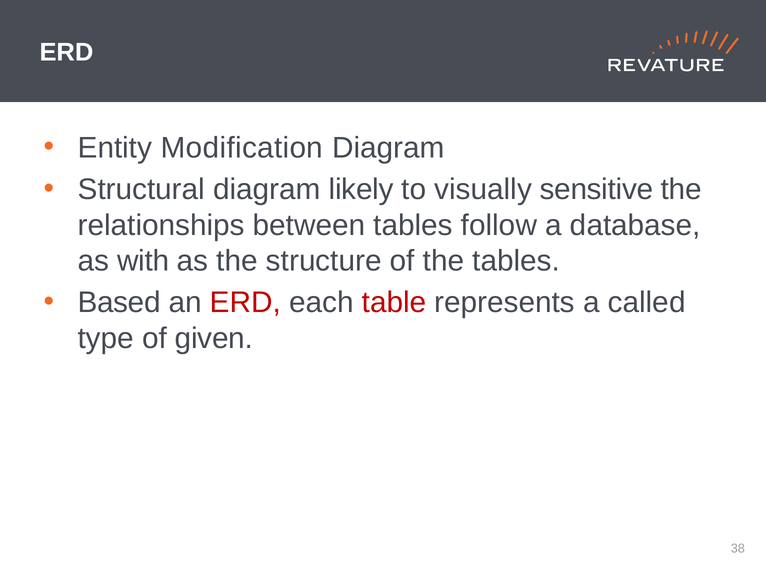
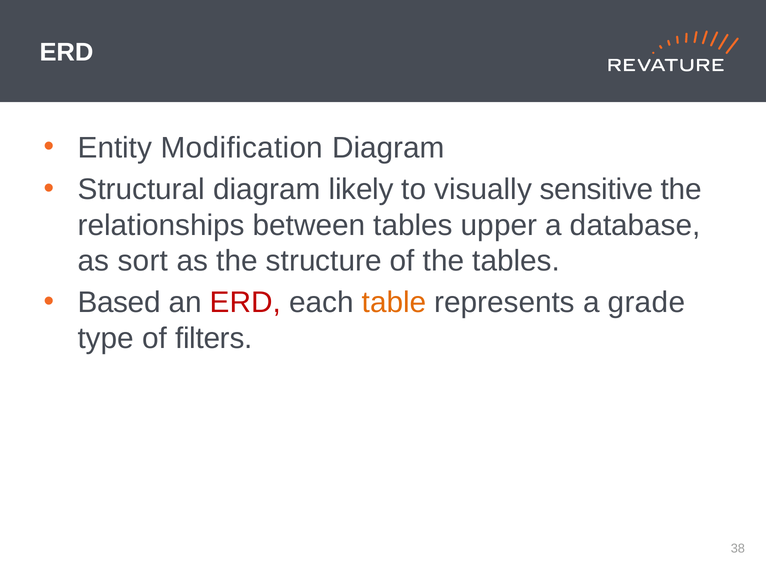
follow: follow -> upper (499, 225)
with: with -> sort (143, 261)
table colour: red -> orange (394, 303)
called: called -> grade (647, 303)
given: given -> filters (214, 339)
